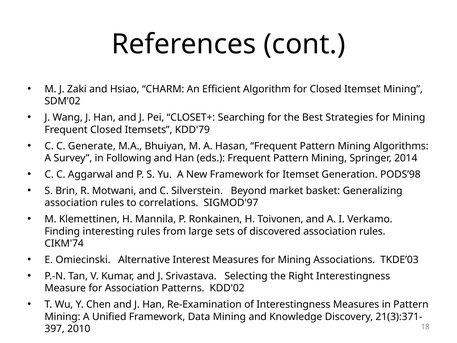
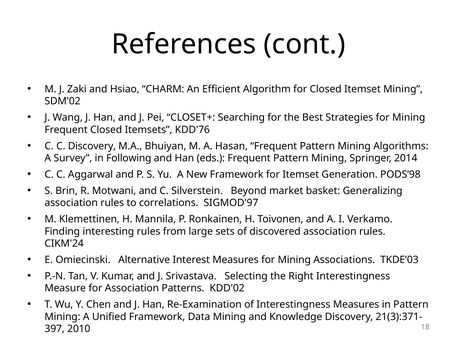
KDD'79: KDD'79 -> KDD'76 (192, 130)
C Generate: Generate -> Discovery (92, 146)
CIKM'74: CIKM'74 -> CIKM'24 (64, 243)
